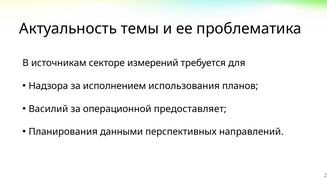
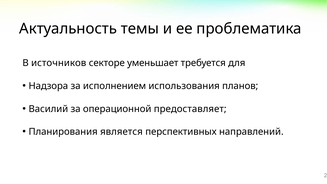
источникам: источникам -> источников (59, 63)
измерений: измерений -> уменьшает (153, 63)
данными: данными -> является (121, 132)
